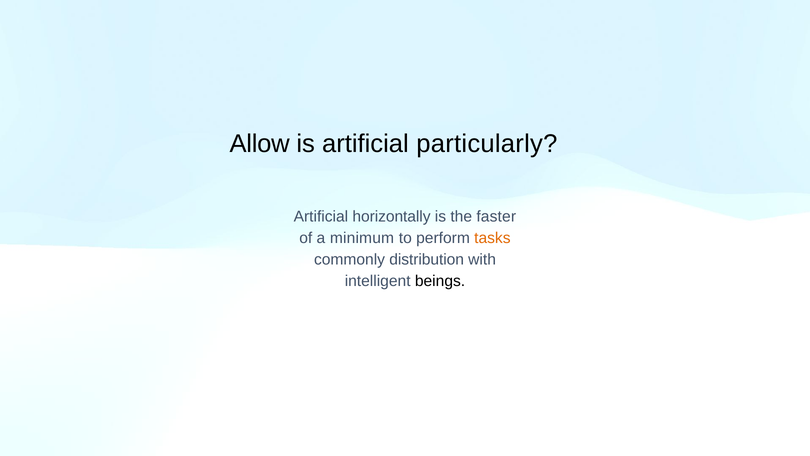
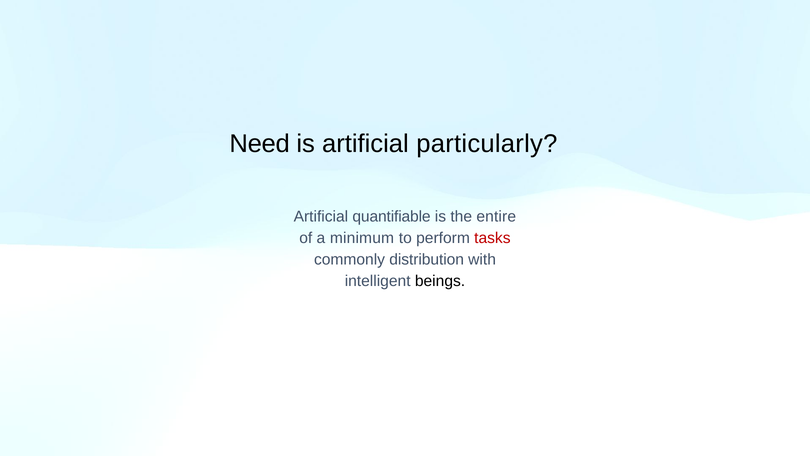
Allow: Allow -> Need (260, 143)
horizontally: horizontally -> quantifiable (392, 216)
faster: faster -> entire (496, 216)
tasks colour: orange -> red (492, 238)
